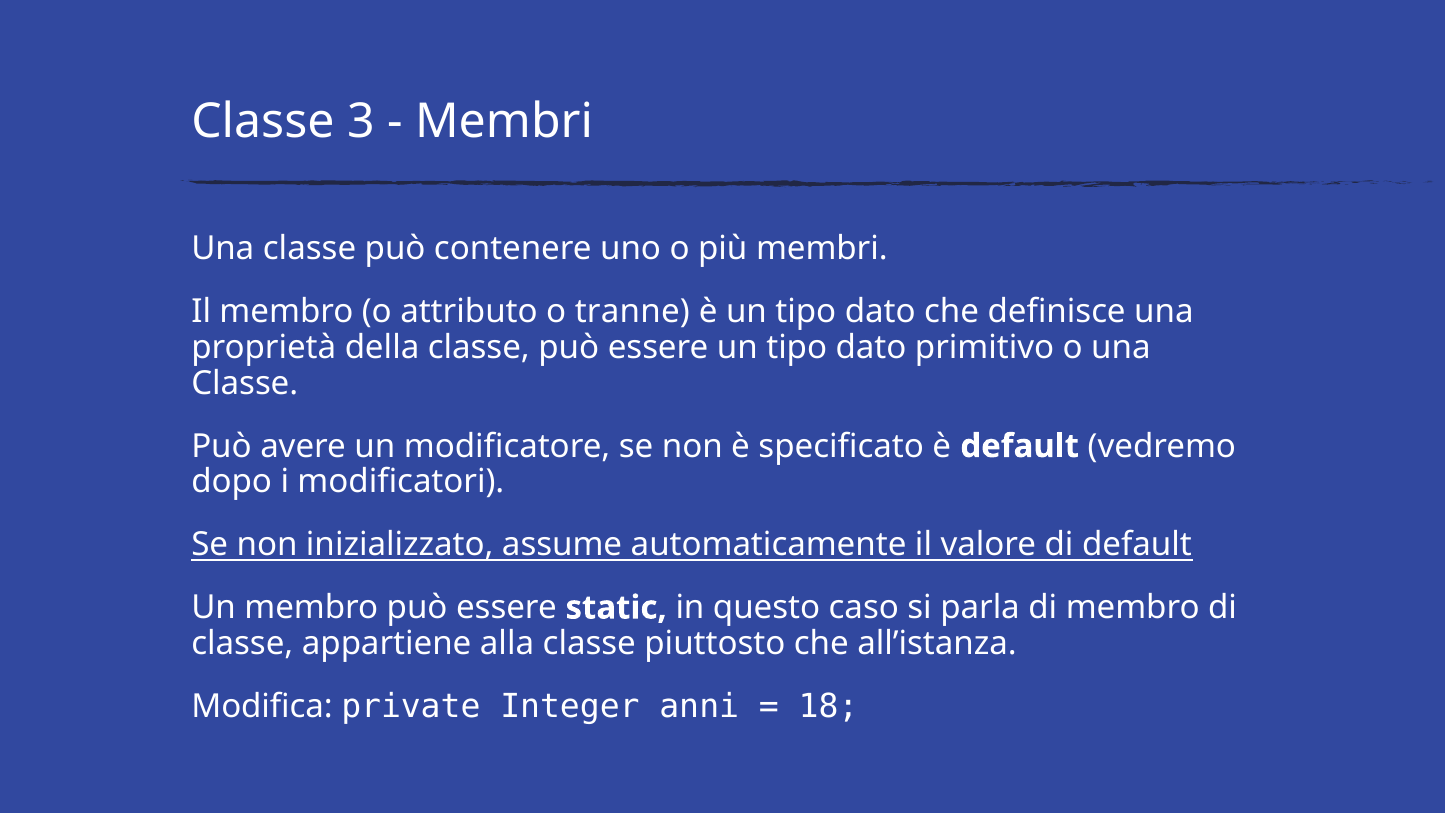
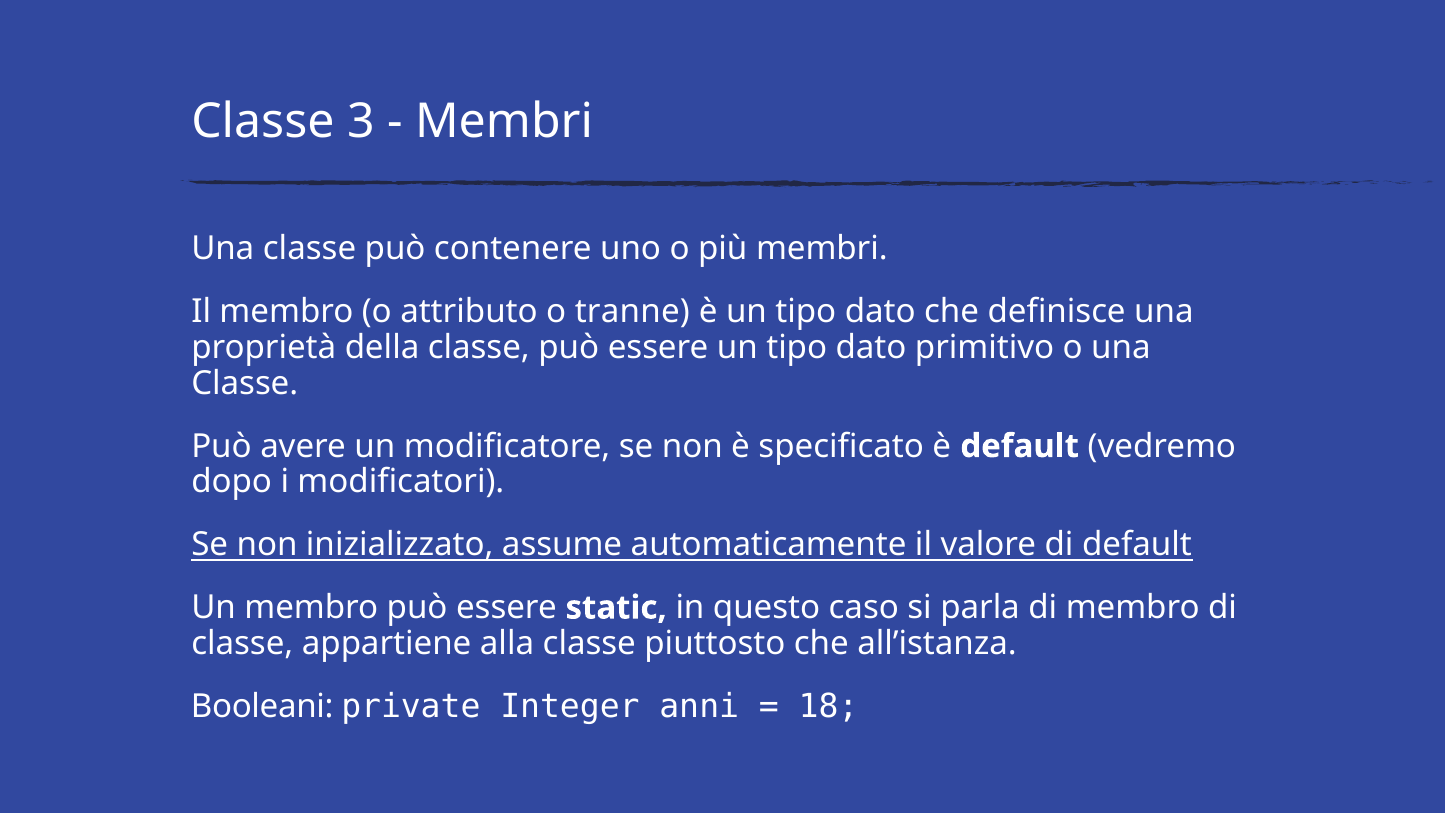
Modifica: Modifica -> Booleani (262, 706)
